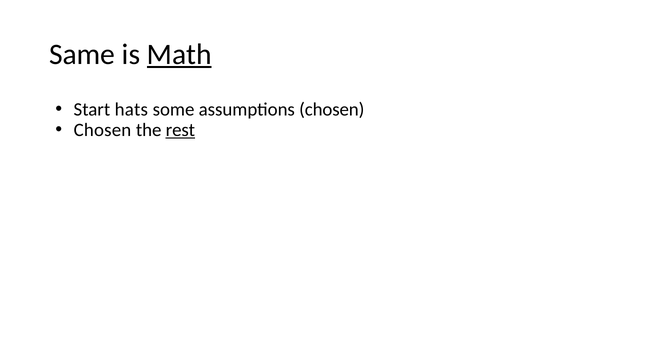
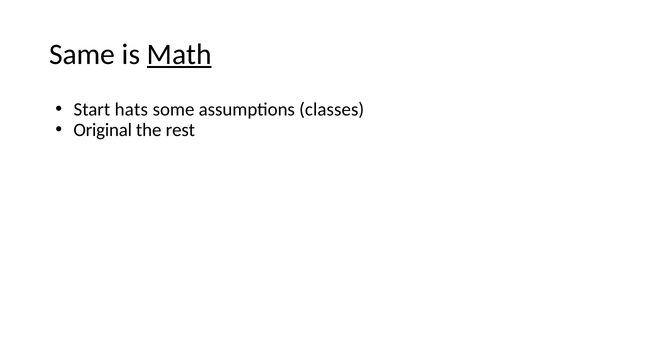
assumptions chosen: chosen -> classes (332, 109)
Chosen: Chosen -> Original (103, 130)
rest underline: present -> none (180, 130)
